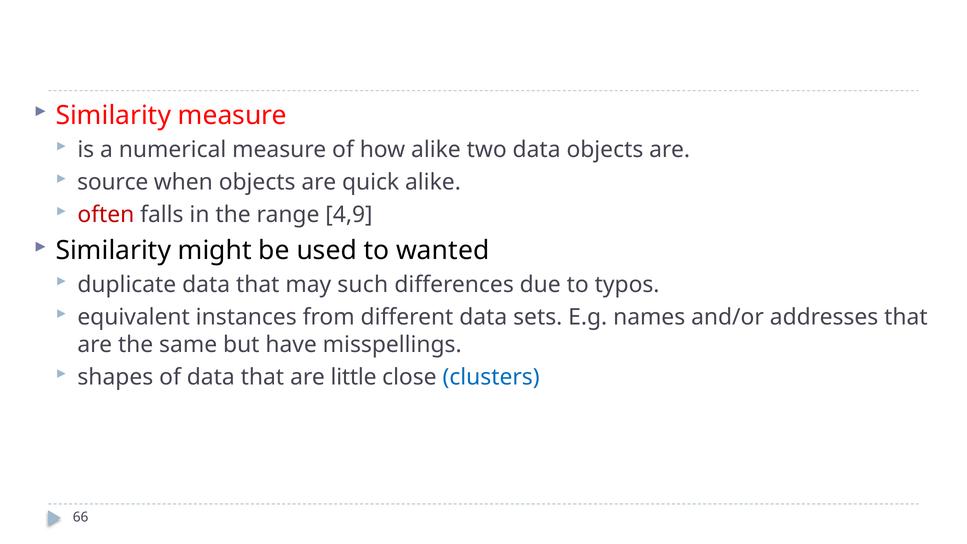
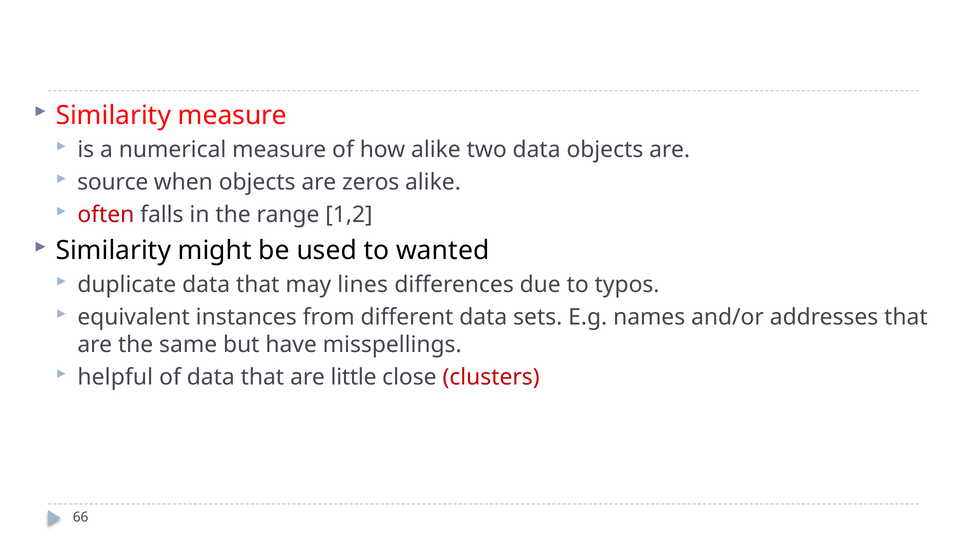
quick: quick -> zeros (371, 182)
4,9: 4,9 -> 1,2 (349, 215)
such: such -> lines (363, 285)
shapes: shapes -> helpful (115, 377)
clusters colour: blue -> red (491, 377)
